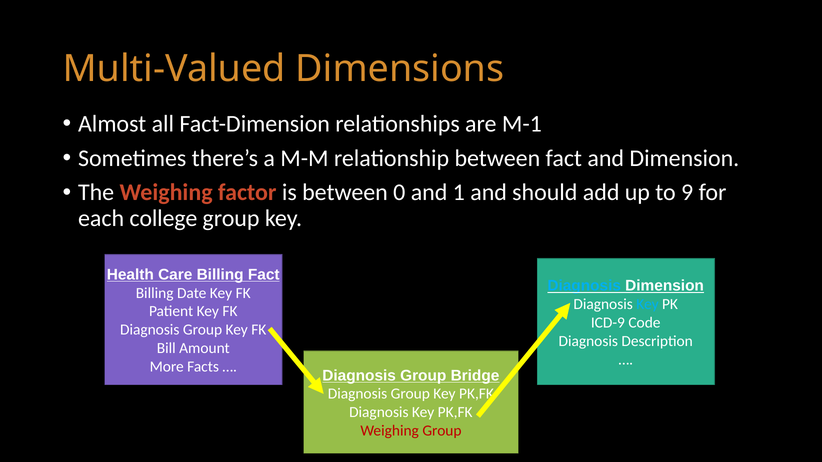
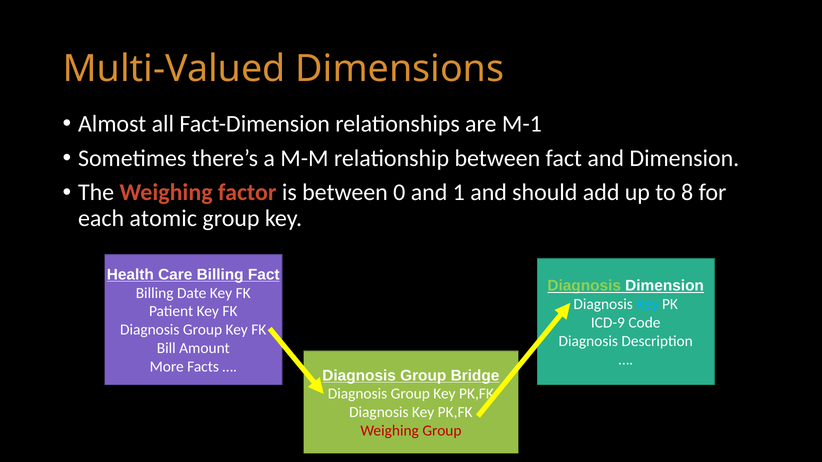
9: 9 -> 8 (687, 193)
college: college -> atomic (163, 219)
Diagnosis colour: light blue -> light green (584, 286)
